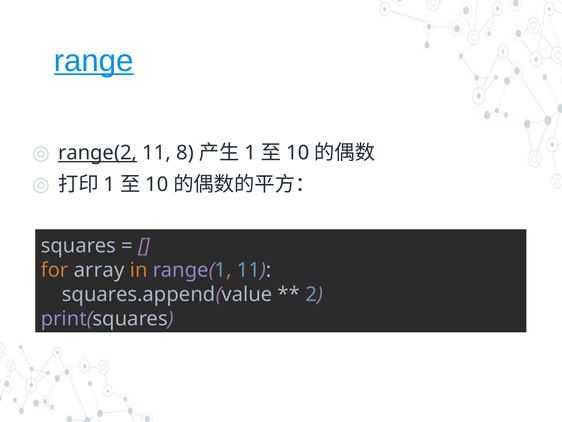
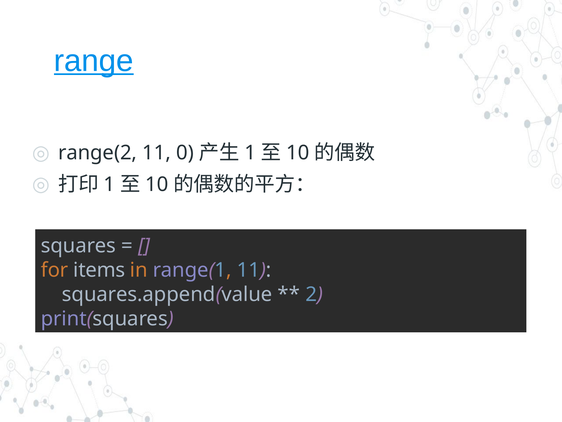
range(2 underline: present -> none (98, 153)
8: 8 -> 0 (185, 153)
array: array -> items (99, 270)
